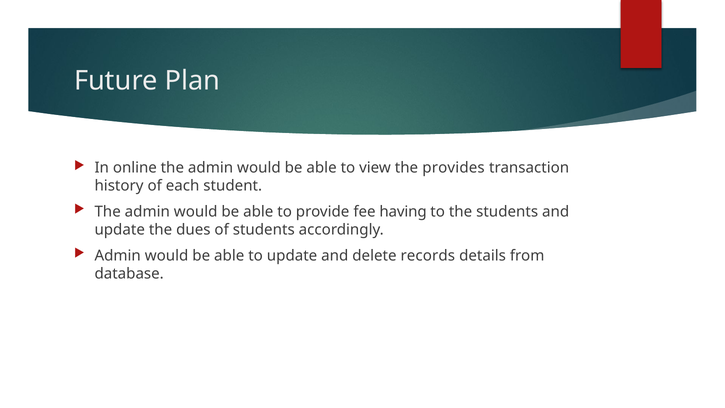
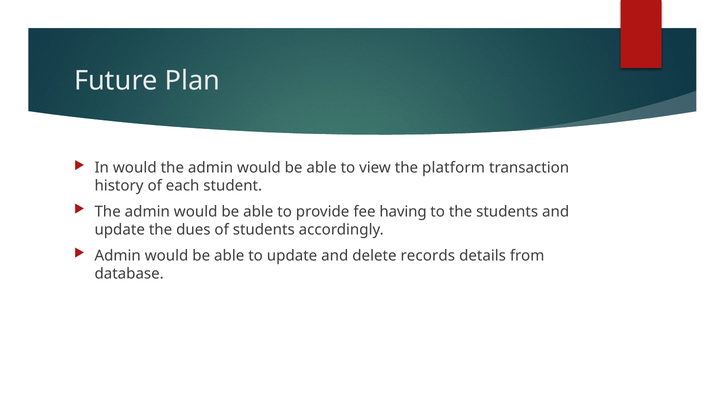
In online: online -> would (135, 168)
provides: provides -> platform (454, 168)
